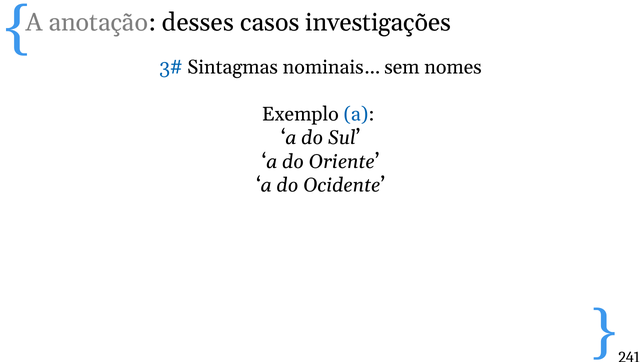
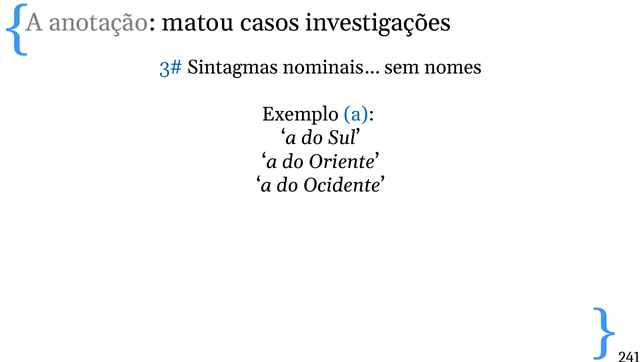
desses: desses -> matou (198, 23)
